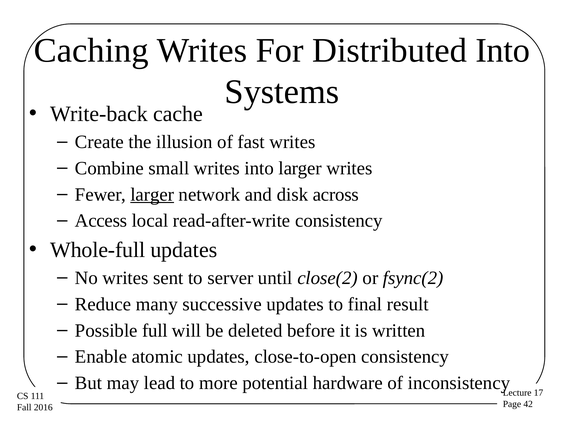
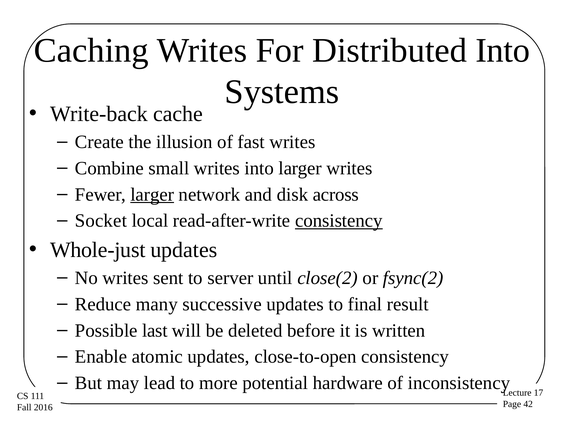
Access: Access -> Socket (101, 221)
consistency underline: none -> present (339, 221)
Whole-full: Whole-full -> Whole-just (98, 250)
full: full -> last (155, 330)
